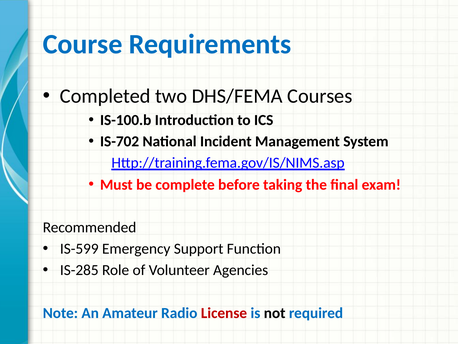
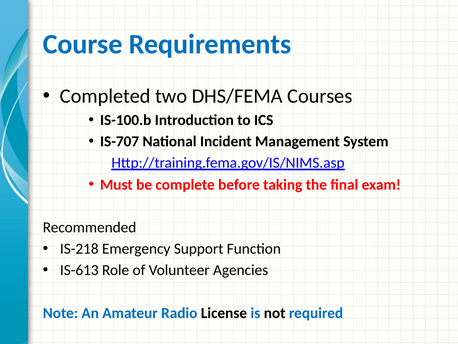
IS-702: IS-702 -> IS-707 (120, 141)
IS-599: IS-599 -> IS-218 (79, 248)
IS-285: IS-285 -> IS-613 (79, 270)
License colour: red -> black (224, 313)
